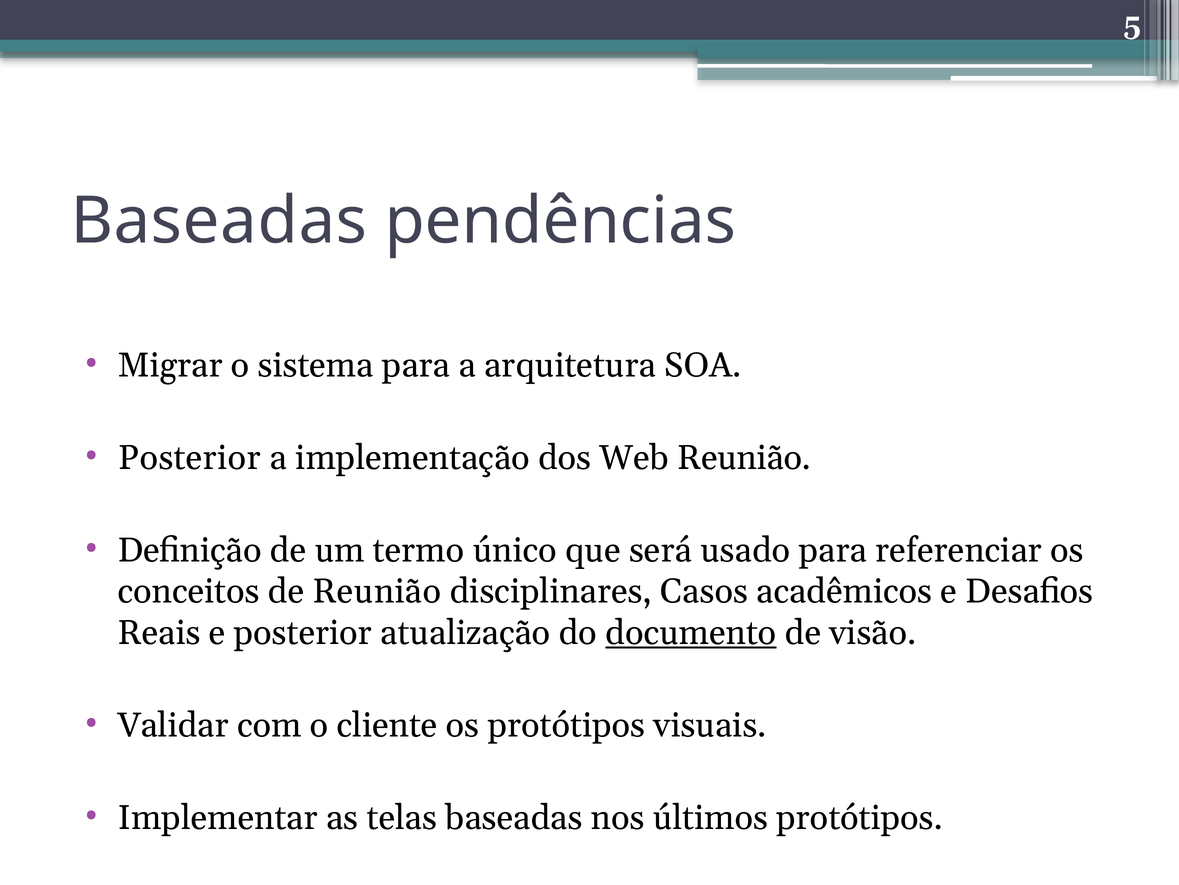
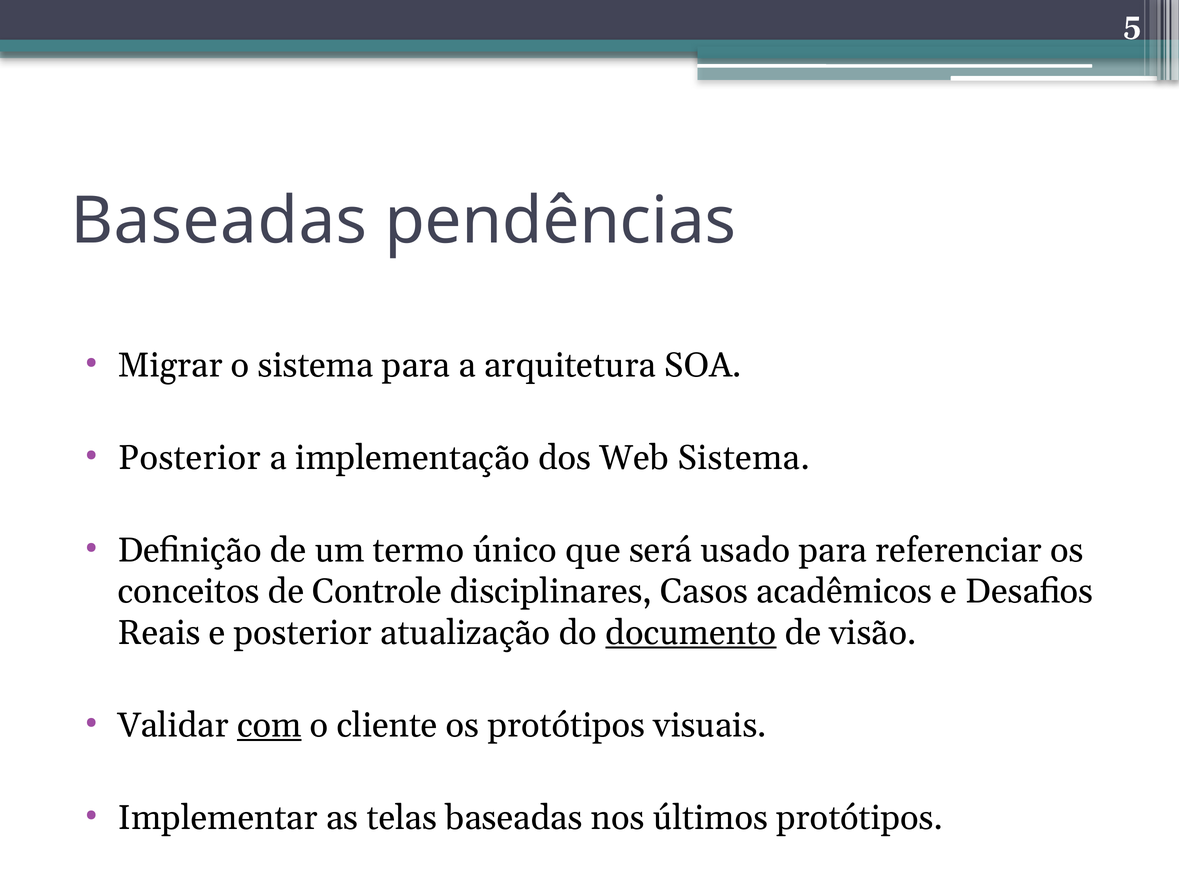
Web Reunião: Reunião -> Sistema (744, 457)
de Reunião: Reunião -> Controle (377, 591)
com underline: none -> present (269, 725)
